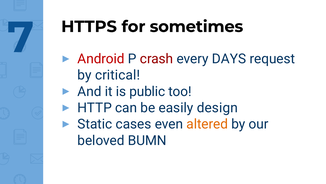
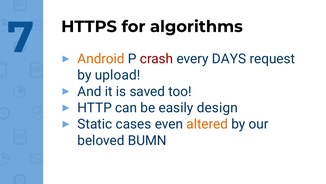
sometimes: sometimes -> algorithms (196, 27)
Android colour: red -> orange (101, 59)
critical: critical -> upload (118, 75)
public: public -> saved (147, 91)
